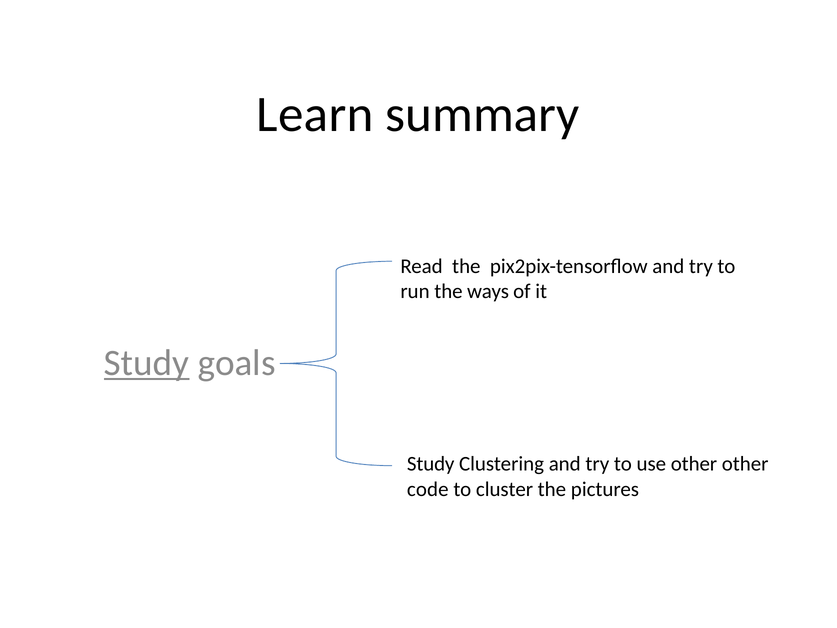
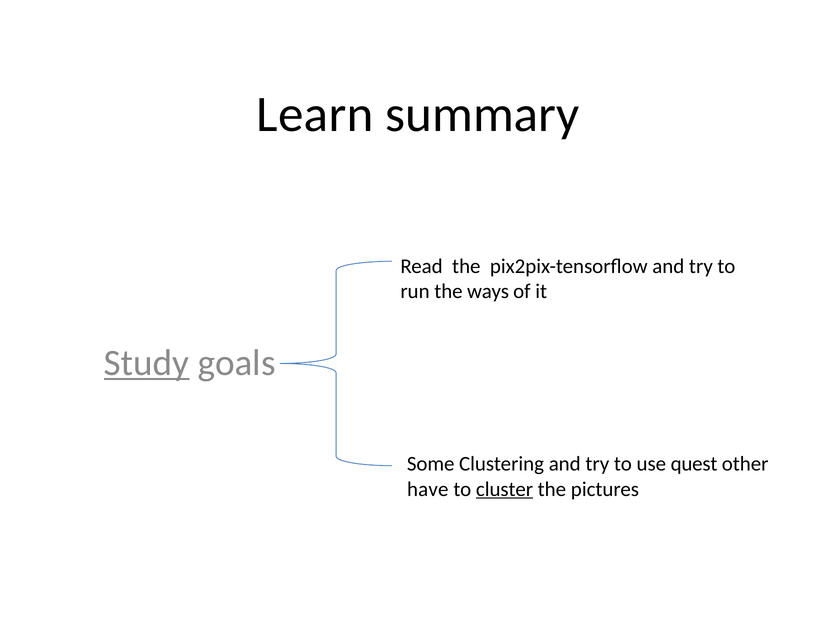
Study: Study -> Some (431, 464)
use other: other -> quest (694, 464)
code: code -> have (428, 489)
cluster underline: none -> present (505, 489)
